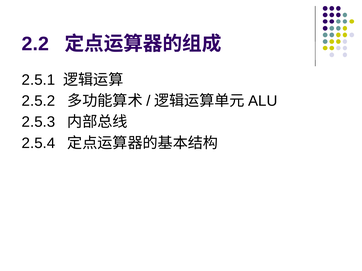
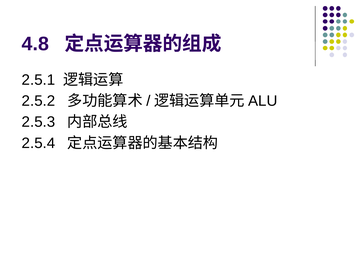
2.2: 2.2 -> 4.8 (35, 44)
